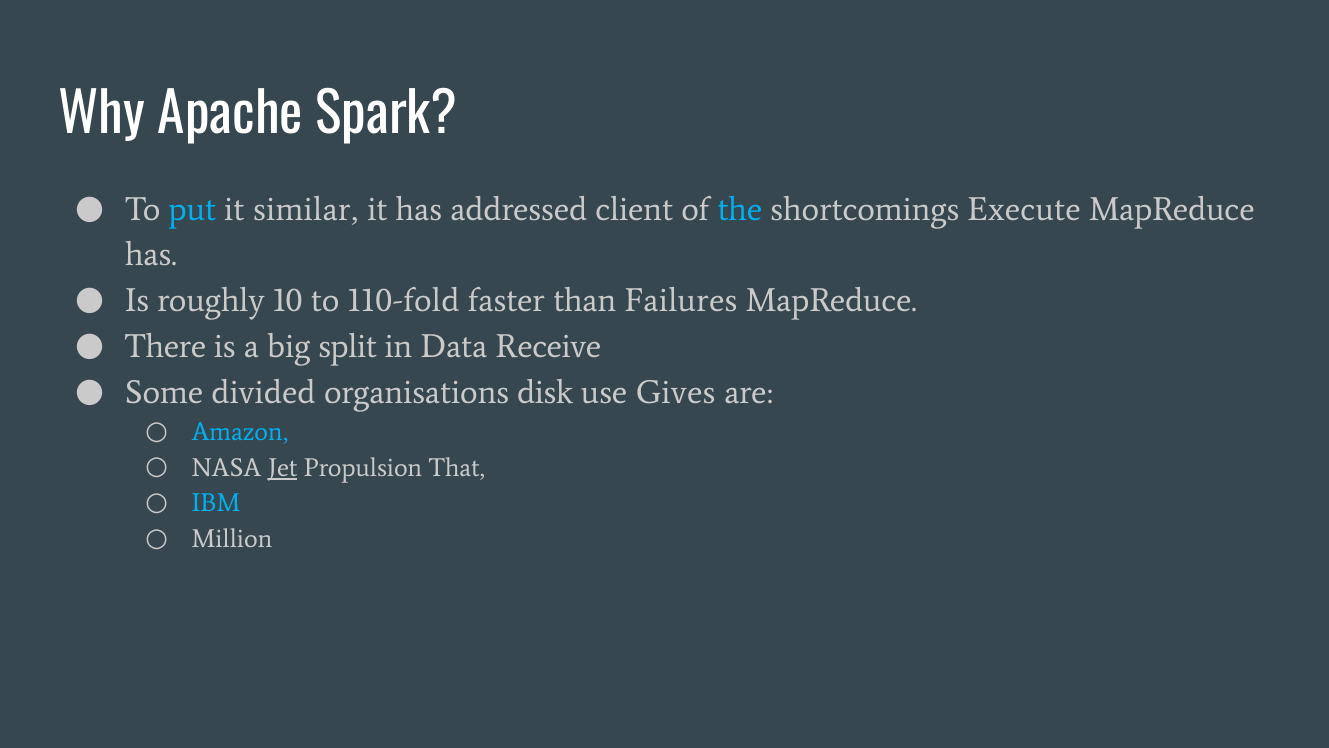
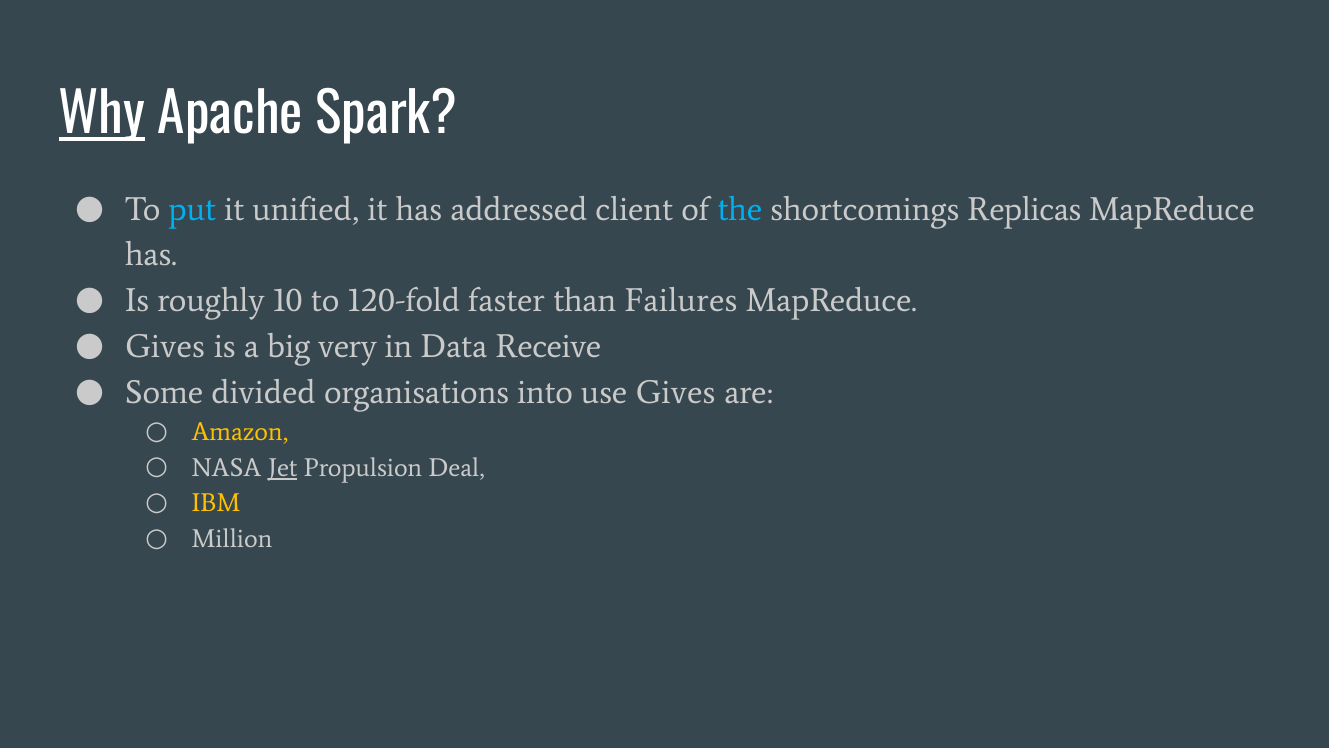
Why underline: none -> present (102, 115)
similar: similar -> unified (306, 209)
Execute: Execute -> Replicas (1024, 209)
110-fold: 110-fold -> 120-fold (404, 301)
There: There -> Gives (165, 347)
split: split -> very (348, 347)
disk: disk -> into (545, 392)
Amazon colour: light blue -> yellow (240, 432)
That: That -> Deal (457, 468)
IBM colour: light blue -> yellow (216, 503)
